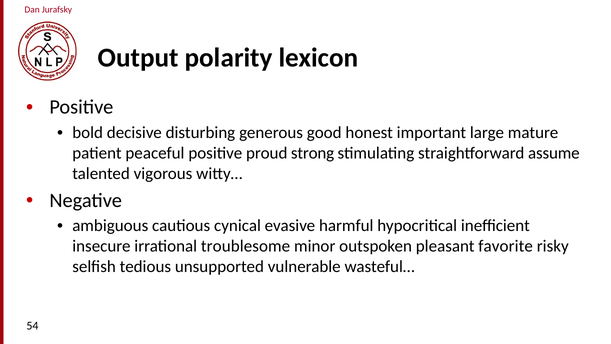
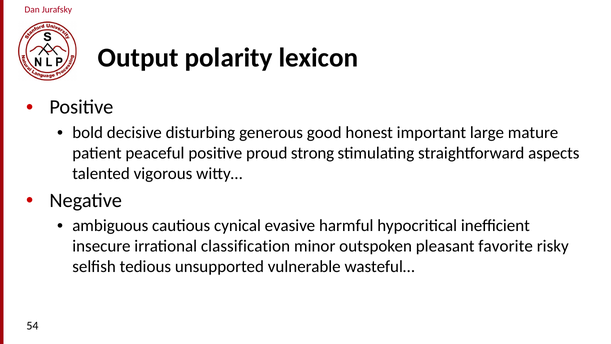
assume: assume -> aspects (554, 153)
troublesome: troublesome -> classification (246, 246)
